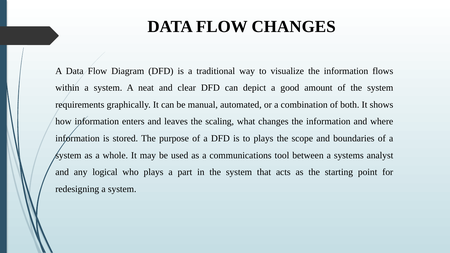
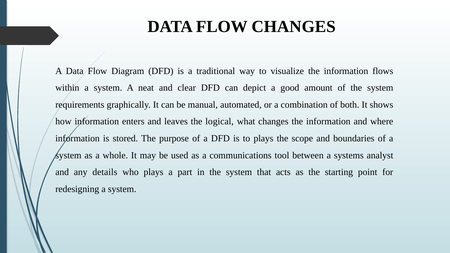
scaling: scaling -> logical (220, 122)
logical: logical -> details (105, 172)
